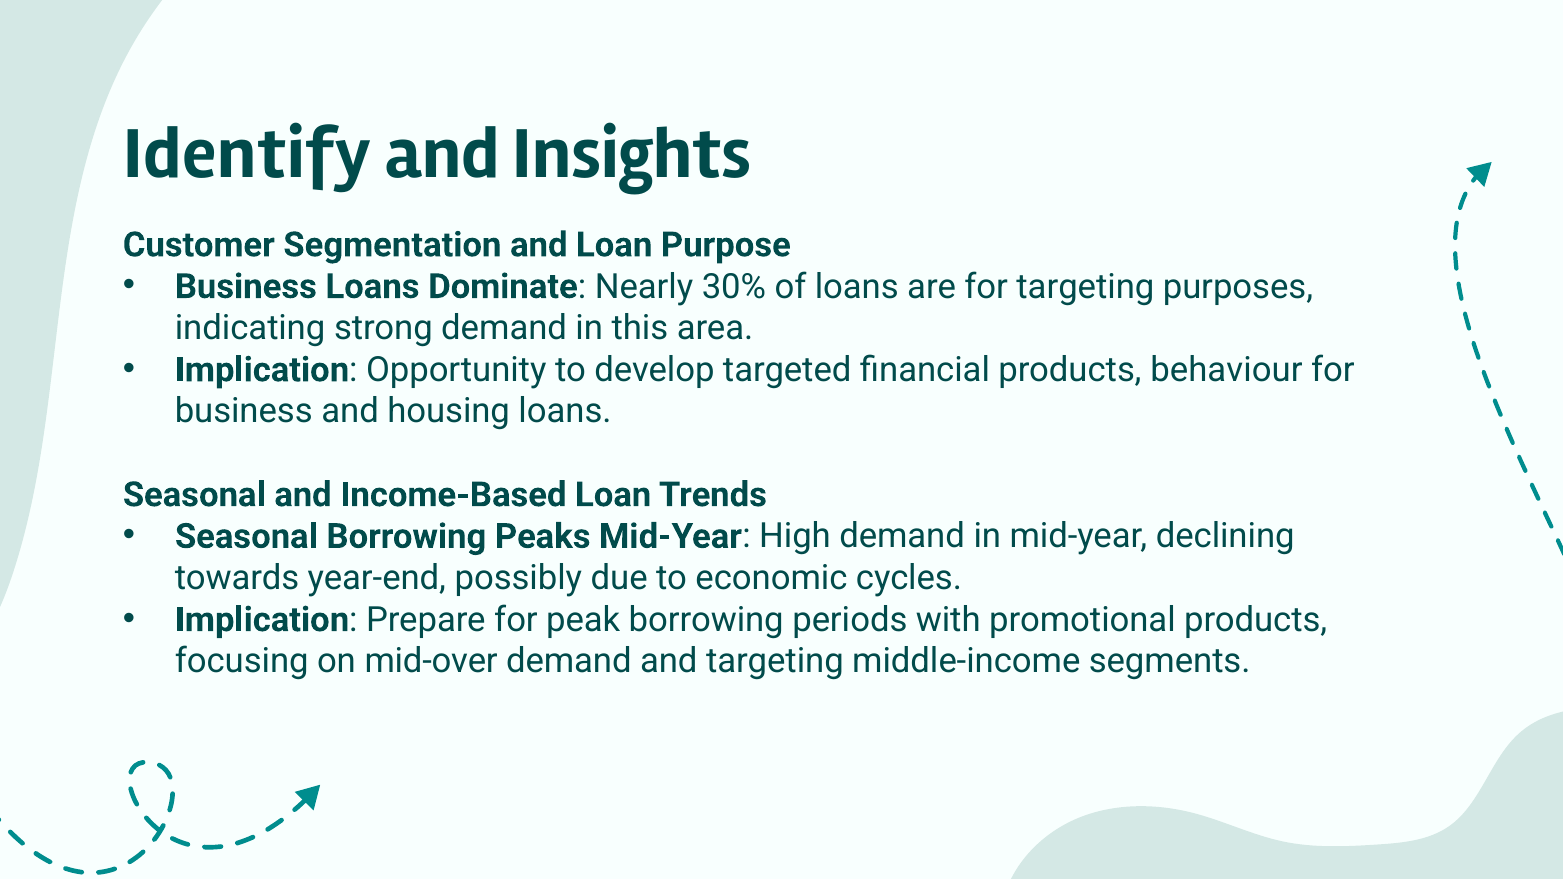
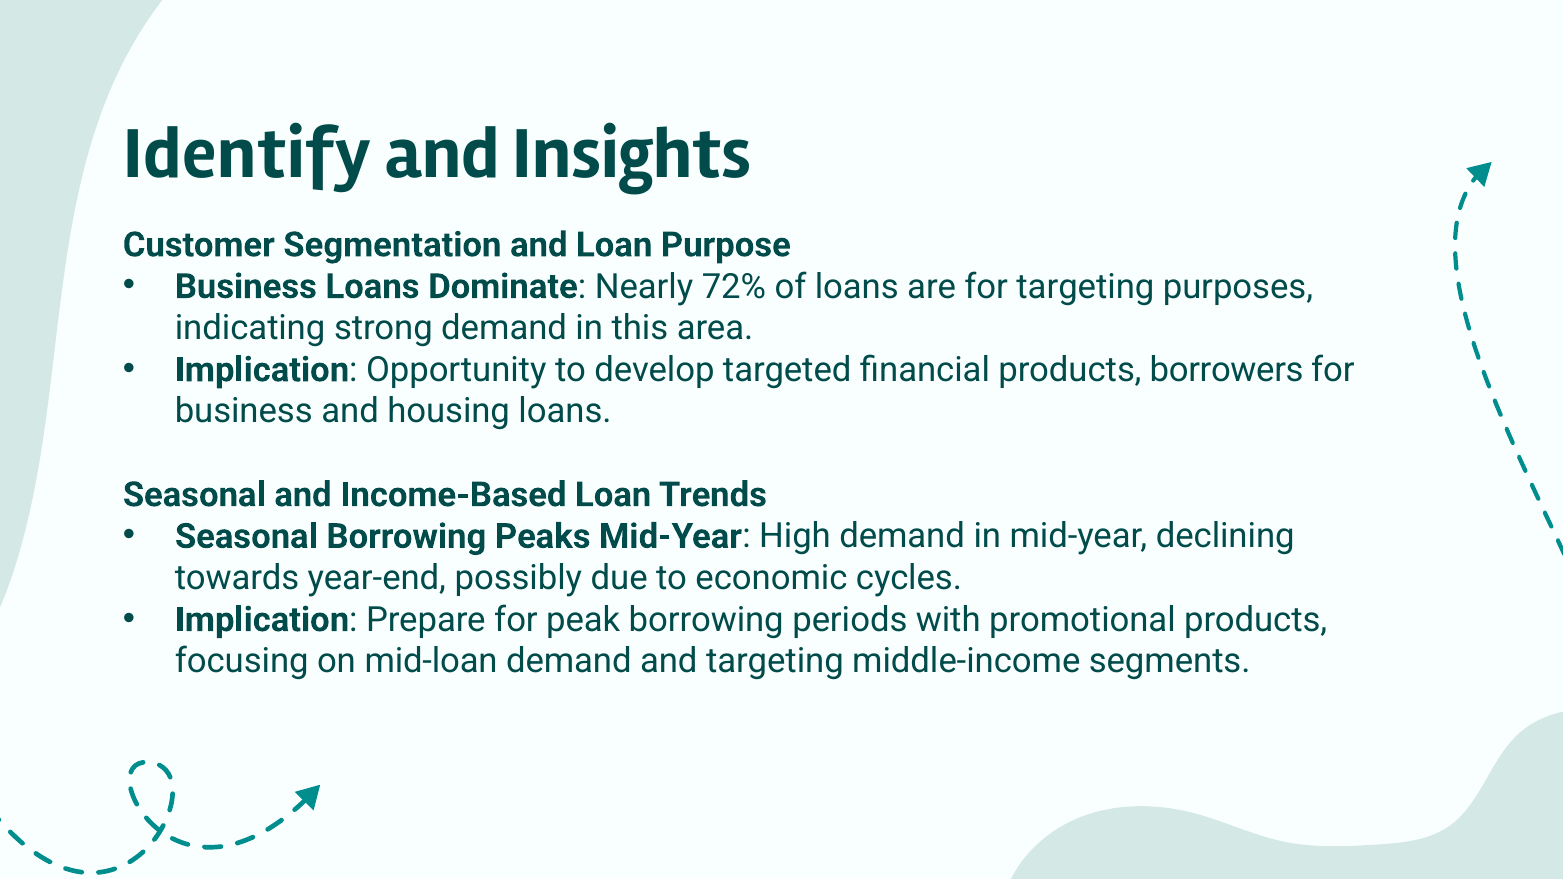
30%: 30% -> 72% (734, 287)
behaviour: behaviour -> borrowers (1227, 370)
mid-over: mid-over -> mid-loan (431, 662)
